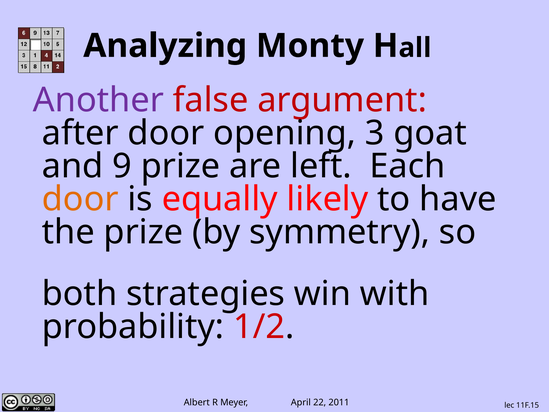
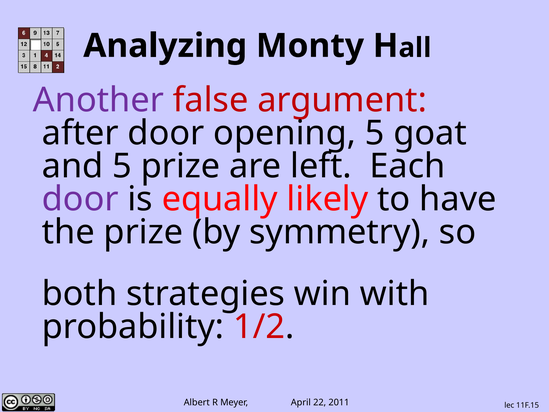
opening 3: 3 -> 5 (375, 133)
and 9: 9 -> 5 (122, 166)
door colour: orange -> purple (80, 199)
